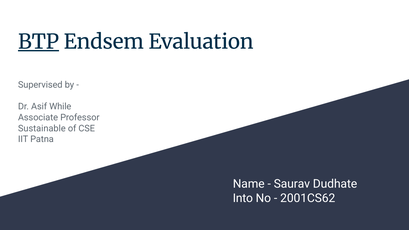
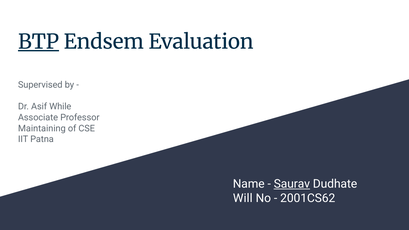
Sustainable: Sustainable -> Maintaining (42, 128)
Saurav underline: none -> present (292, 184)
Into: Into -> Will (243, 198)
